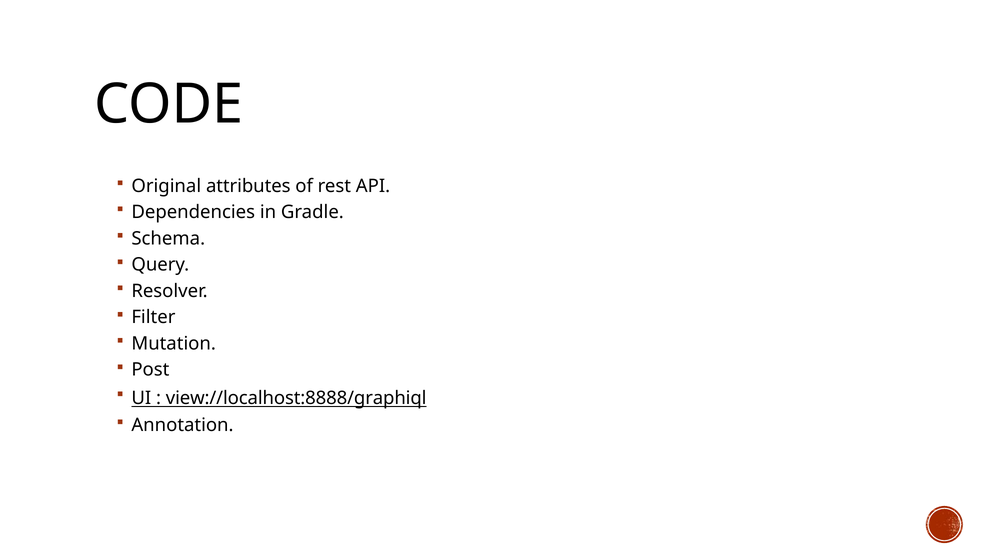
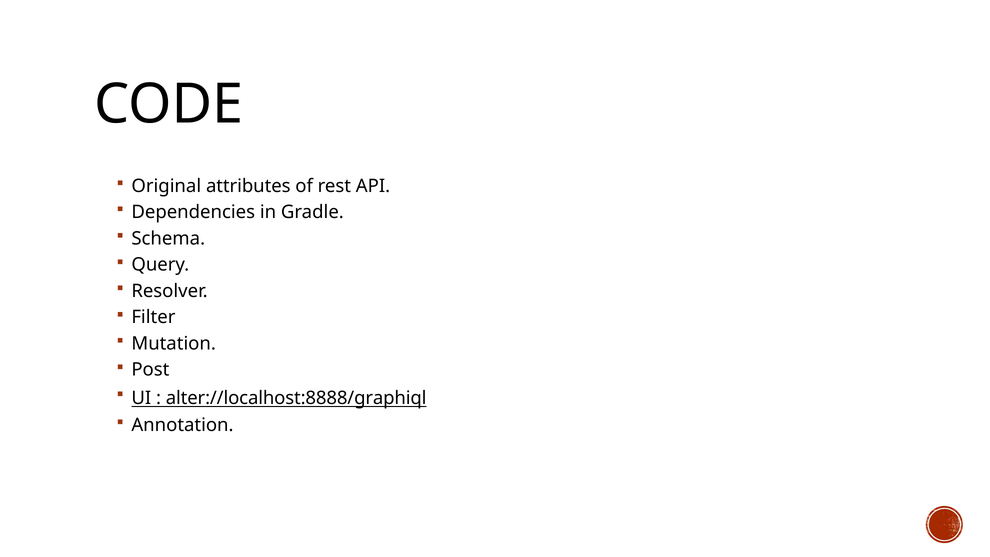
view://localhost:8888/graphiql: view://localhost:8888/graphiql -> alter://localhost:8888/graphiql (296, 398)
